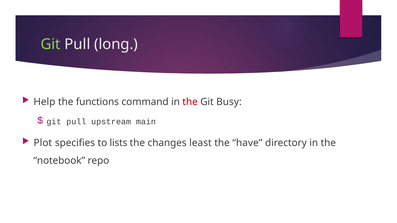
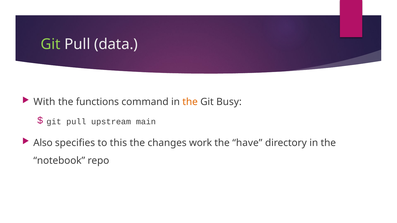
long: long -> data (116, 44)
Help: Help -> With (44, 102)
the colour: red -> orange (190, 102)
Plot: Plot -> Also (43, 143)
lists: lists -> this (118, 143)
least: least -> work (201, 143)
